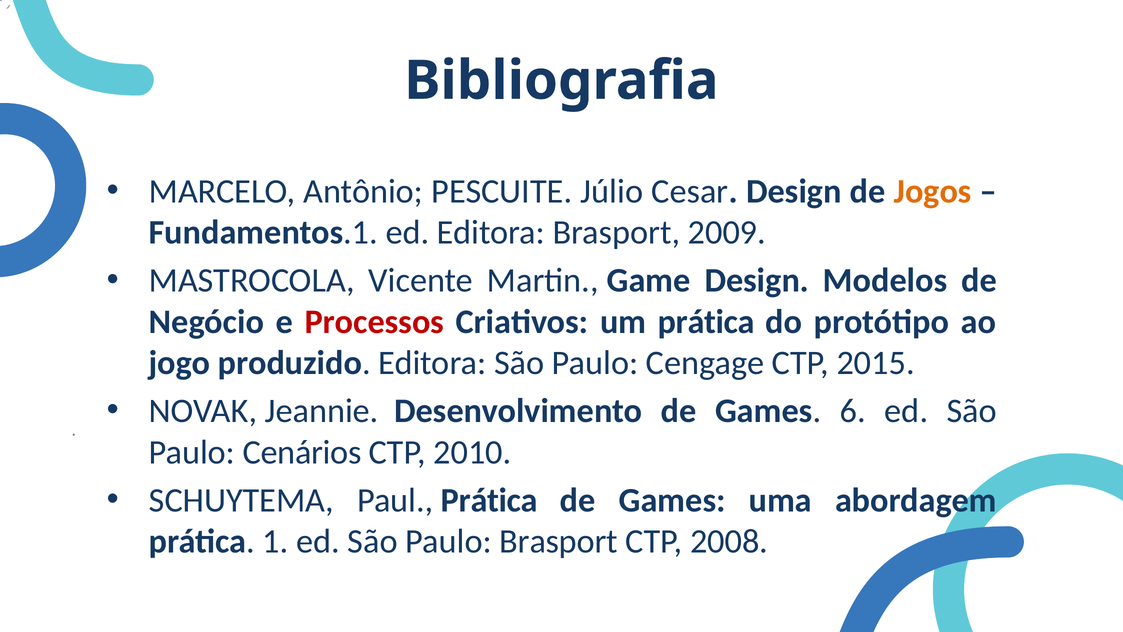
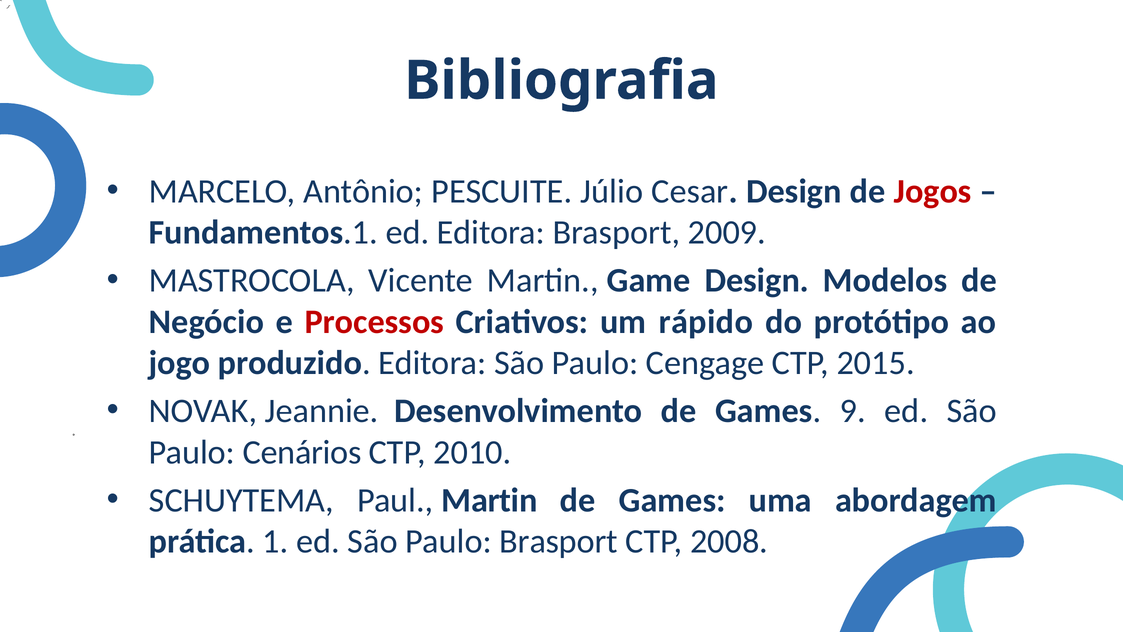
Jogos colour: orange -> red (933, 191)
um prática: prática -> rápido (706, 322)
6: 6 -> 9 (853, 411)
Paul Prática: Prática -> Martin (489, 500)
